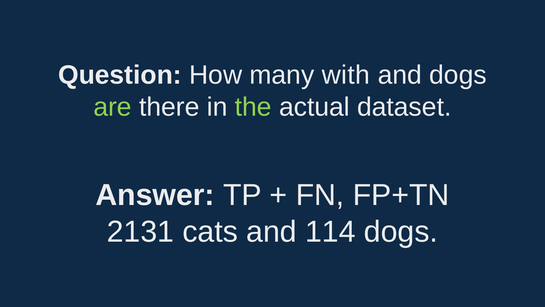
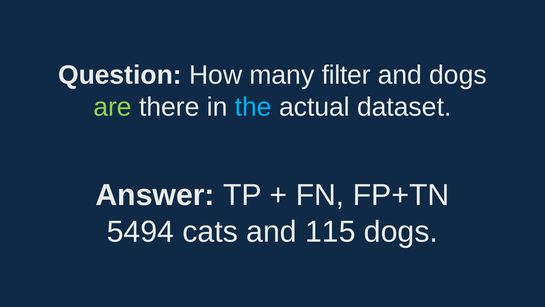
with: with -> filter (346, 75)
the colour: light green -> light blue (253, 107)
2131: 2131 -> 5494 (140, 231)
114: 114 -> 115 (330, 231)
